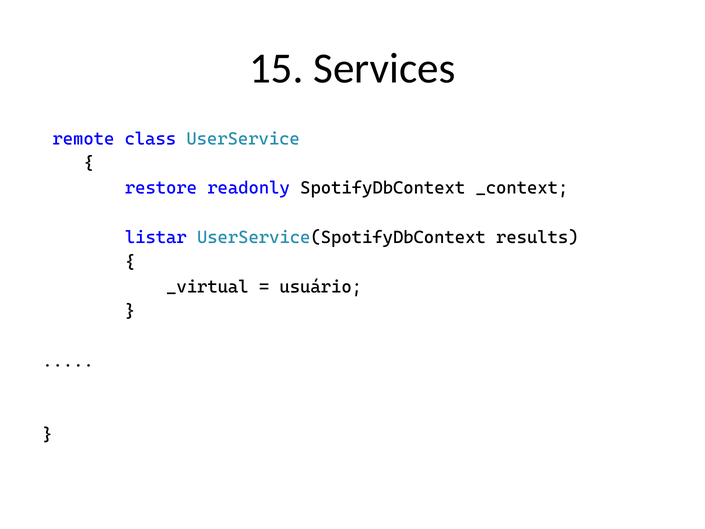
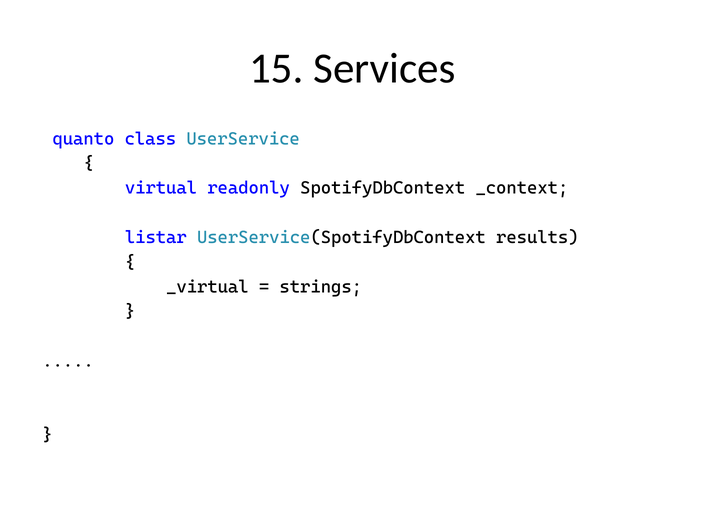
remote: remote -> quanto (83, 139)
restore: restore -> virtual (161, 188)
usuário: usuário -> strings (321, 287)
